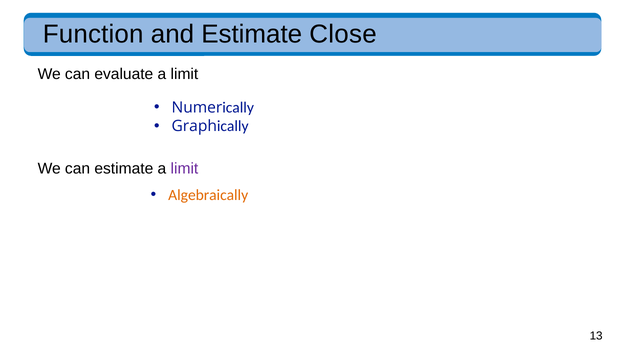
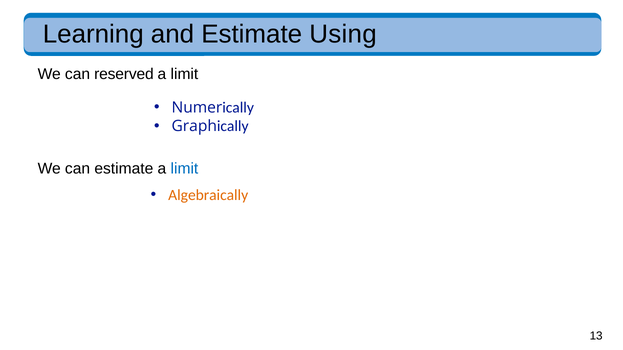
Function: Function -> Learning (93, 34)
Close: Close -> Using (343, 34)
evaluate: evaluate -> reserved (124, 74)
limit colour: purple -> blue (184, 169)
